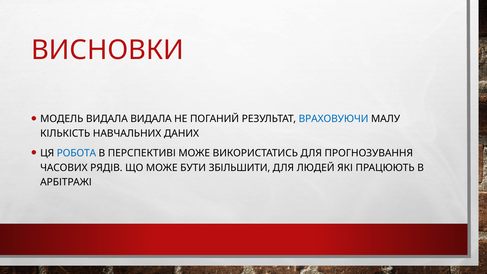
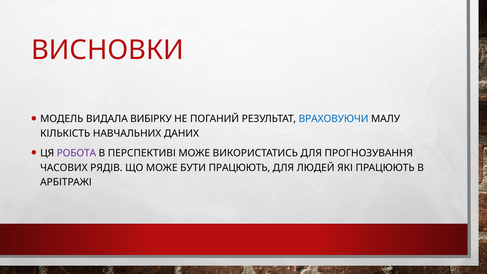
ВИДАЛА ВИДАЛА: ВИДАЛА -> ВИБІРКУ (151, 119)
РОБОТА colour: blue -> purple (76, 153)
БУТИ ЗБІЛЬШИТИ: ЗБІЛЬШИТИ -> ПРАЦЮЮТЬ (239, 168)
